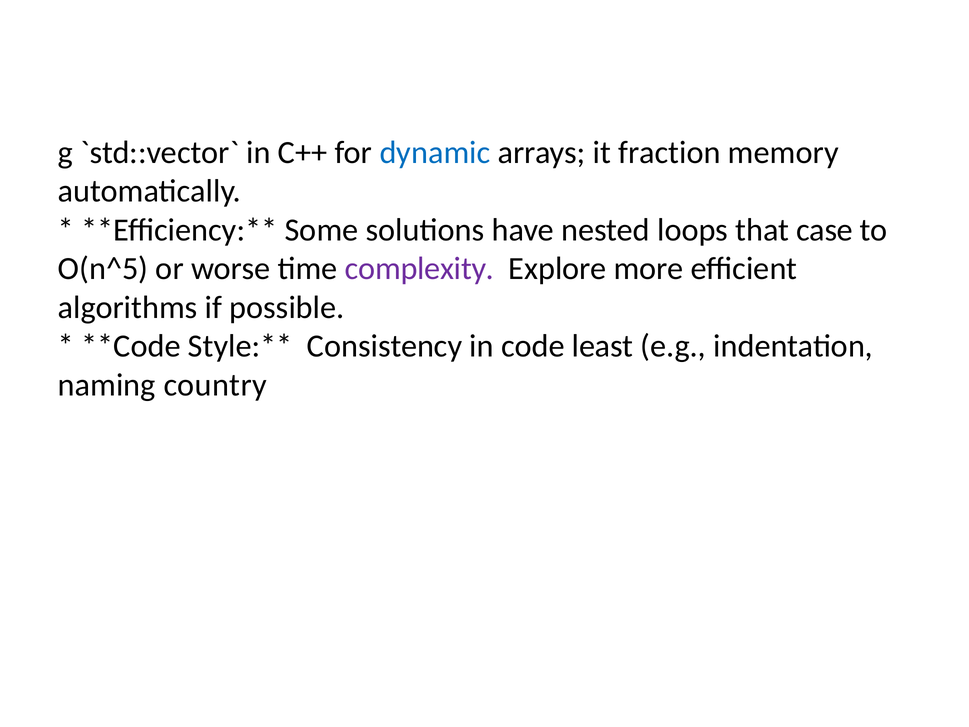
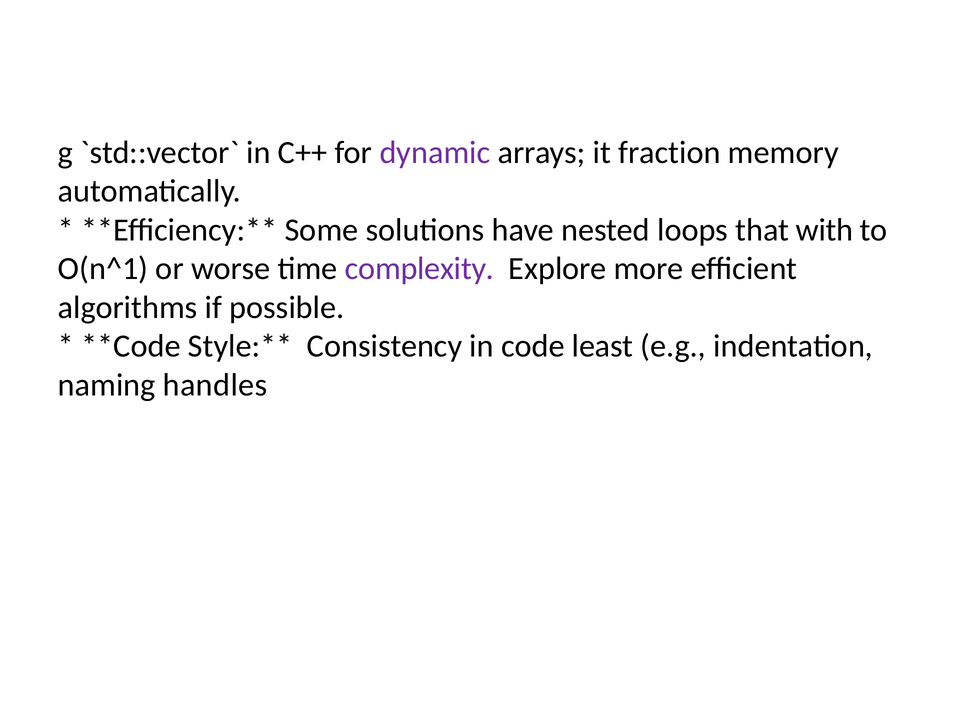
dynamic colour: blue -> purple (435, 152)
case: case -> with (824, 230)
O(n^5: O(n^5 -> O(n^1 (103, 269)
country: country -> handles (215, 385)
